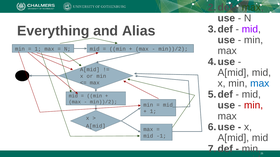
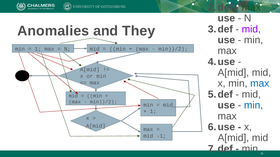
Everything: Everything -> Anomalies (53, 31)
Alias: Alias -> They (139, 31)
min colour: red -> blue (254, 106)
